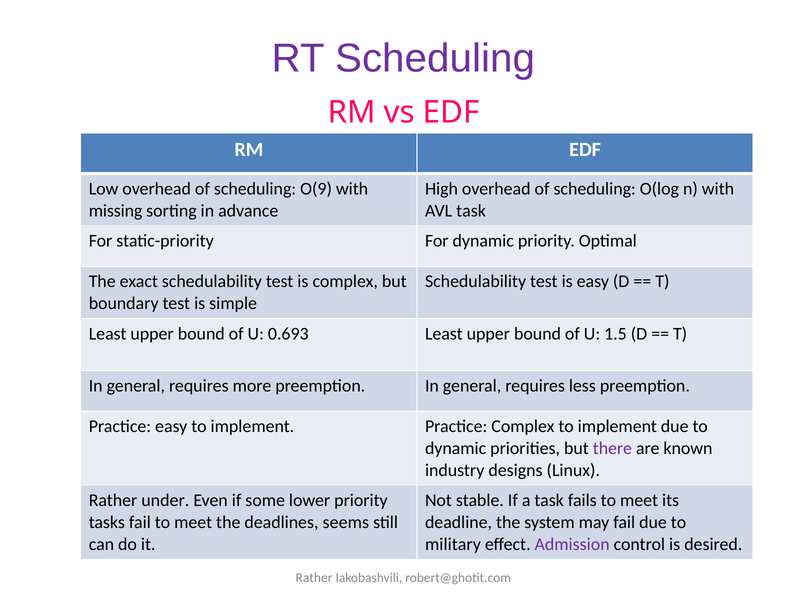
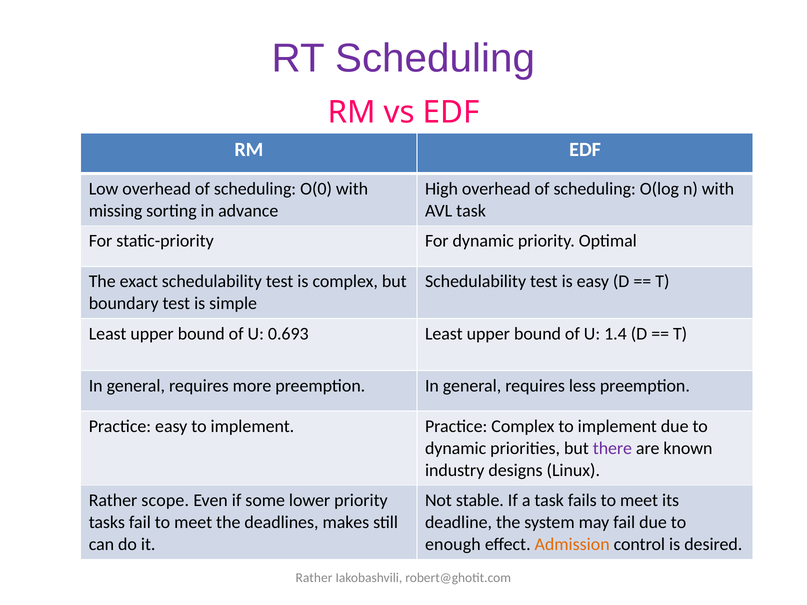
O(9: O(9 -> O(0 (316, 189)
1.5: 1.5 -> 1.4 (615, 334)
under: under -> scope (165, 501)
seems: seems -> makes (346, 523)
military: military -> enough (453, 545)
Admission colour: purple -> orange (572, 545)
